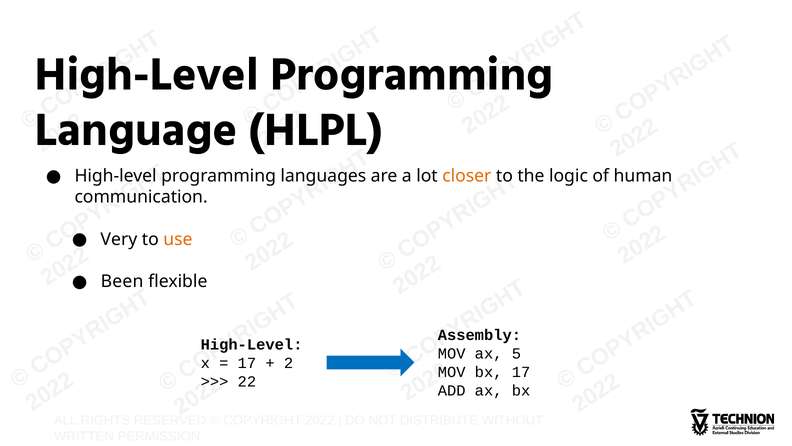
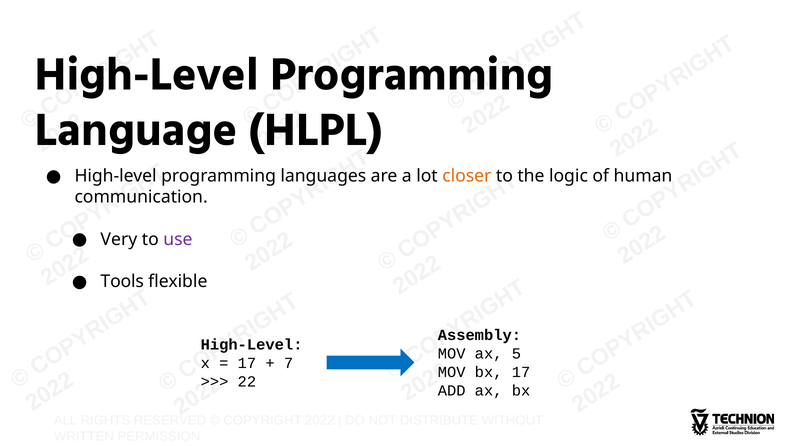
use colour: orange -> purple (178, 239)
Been: Been -> Tools (122, 281)
2: 2 -> 7 (289, 363)
